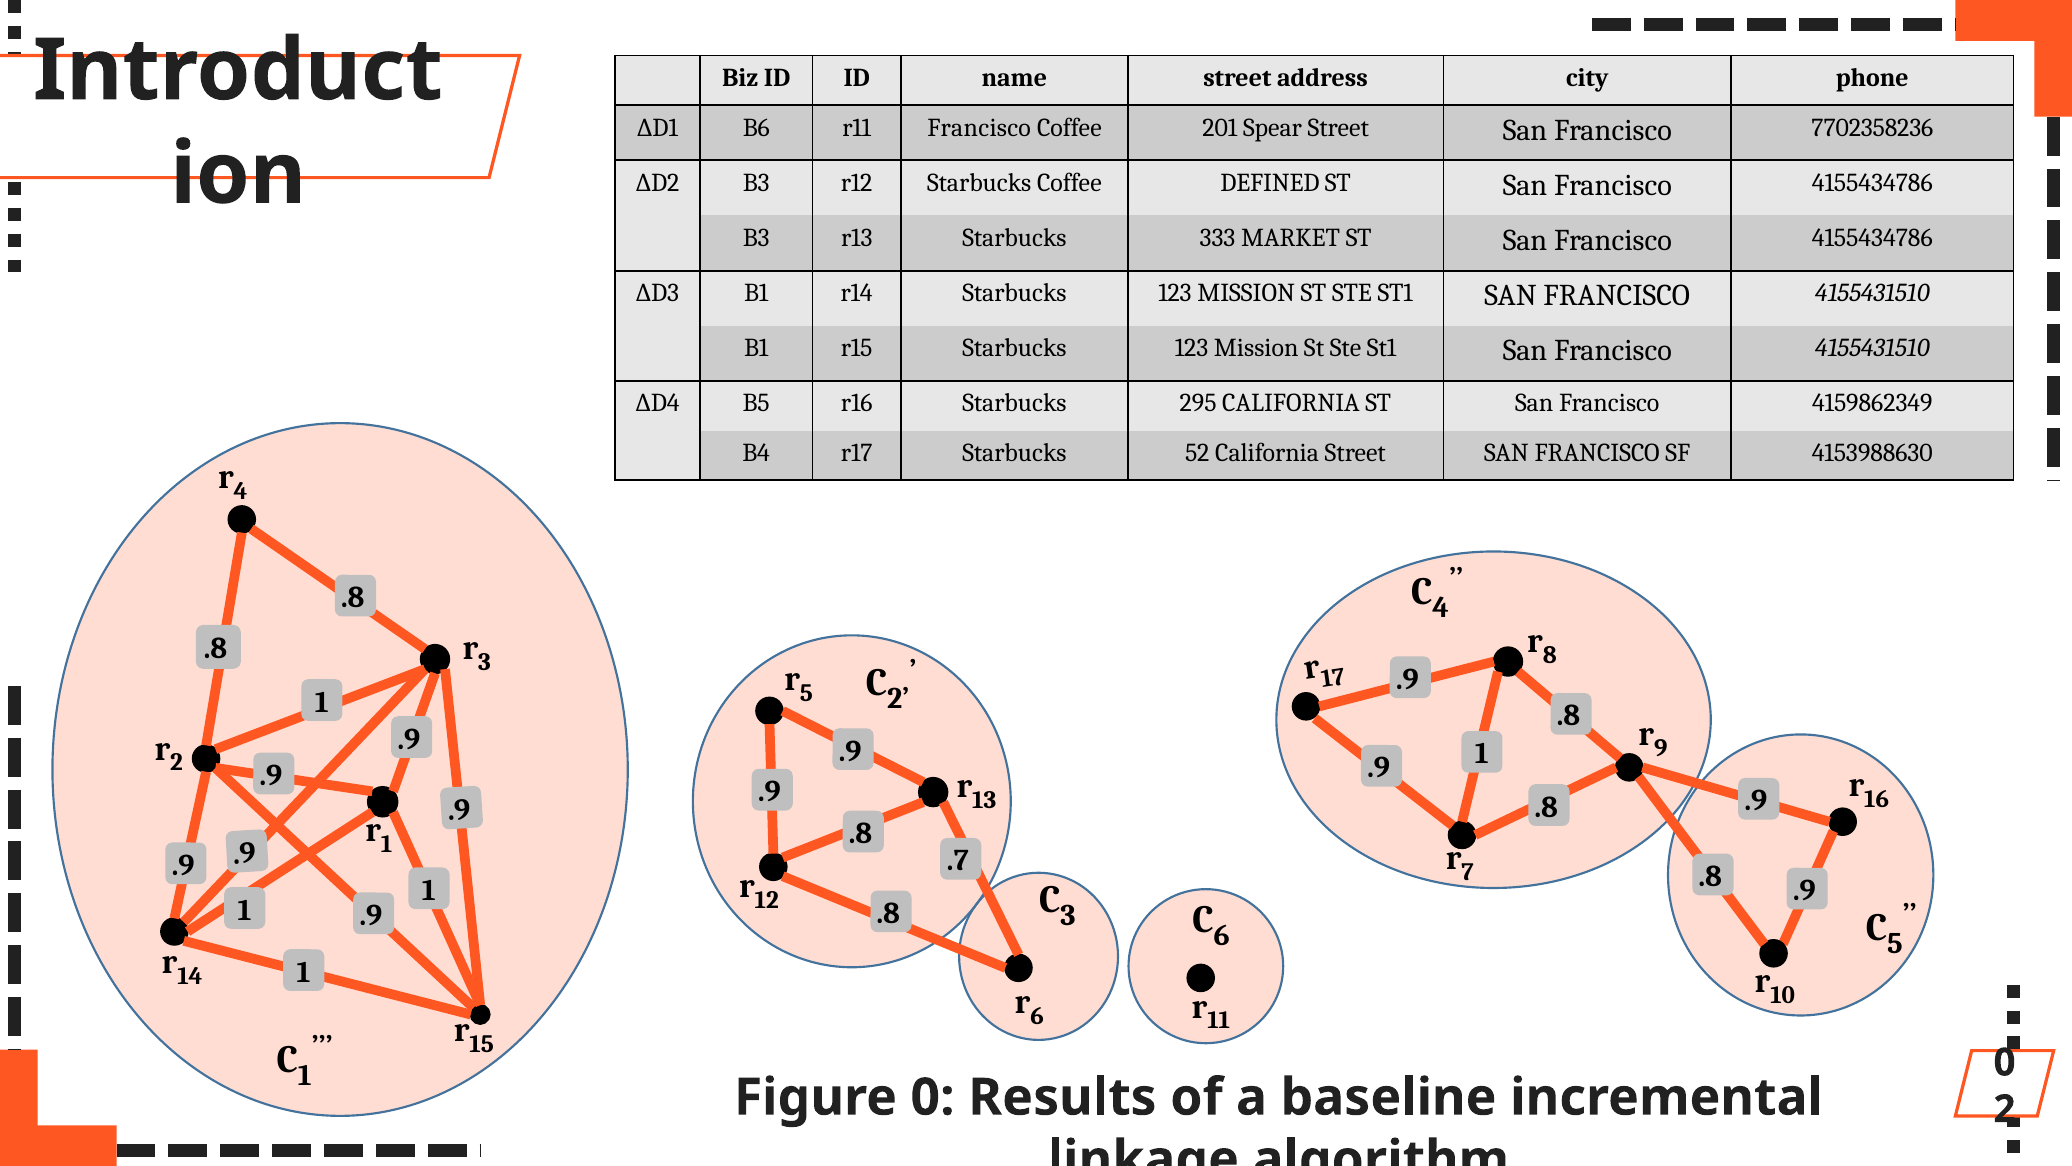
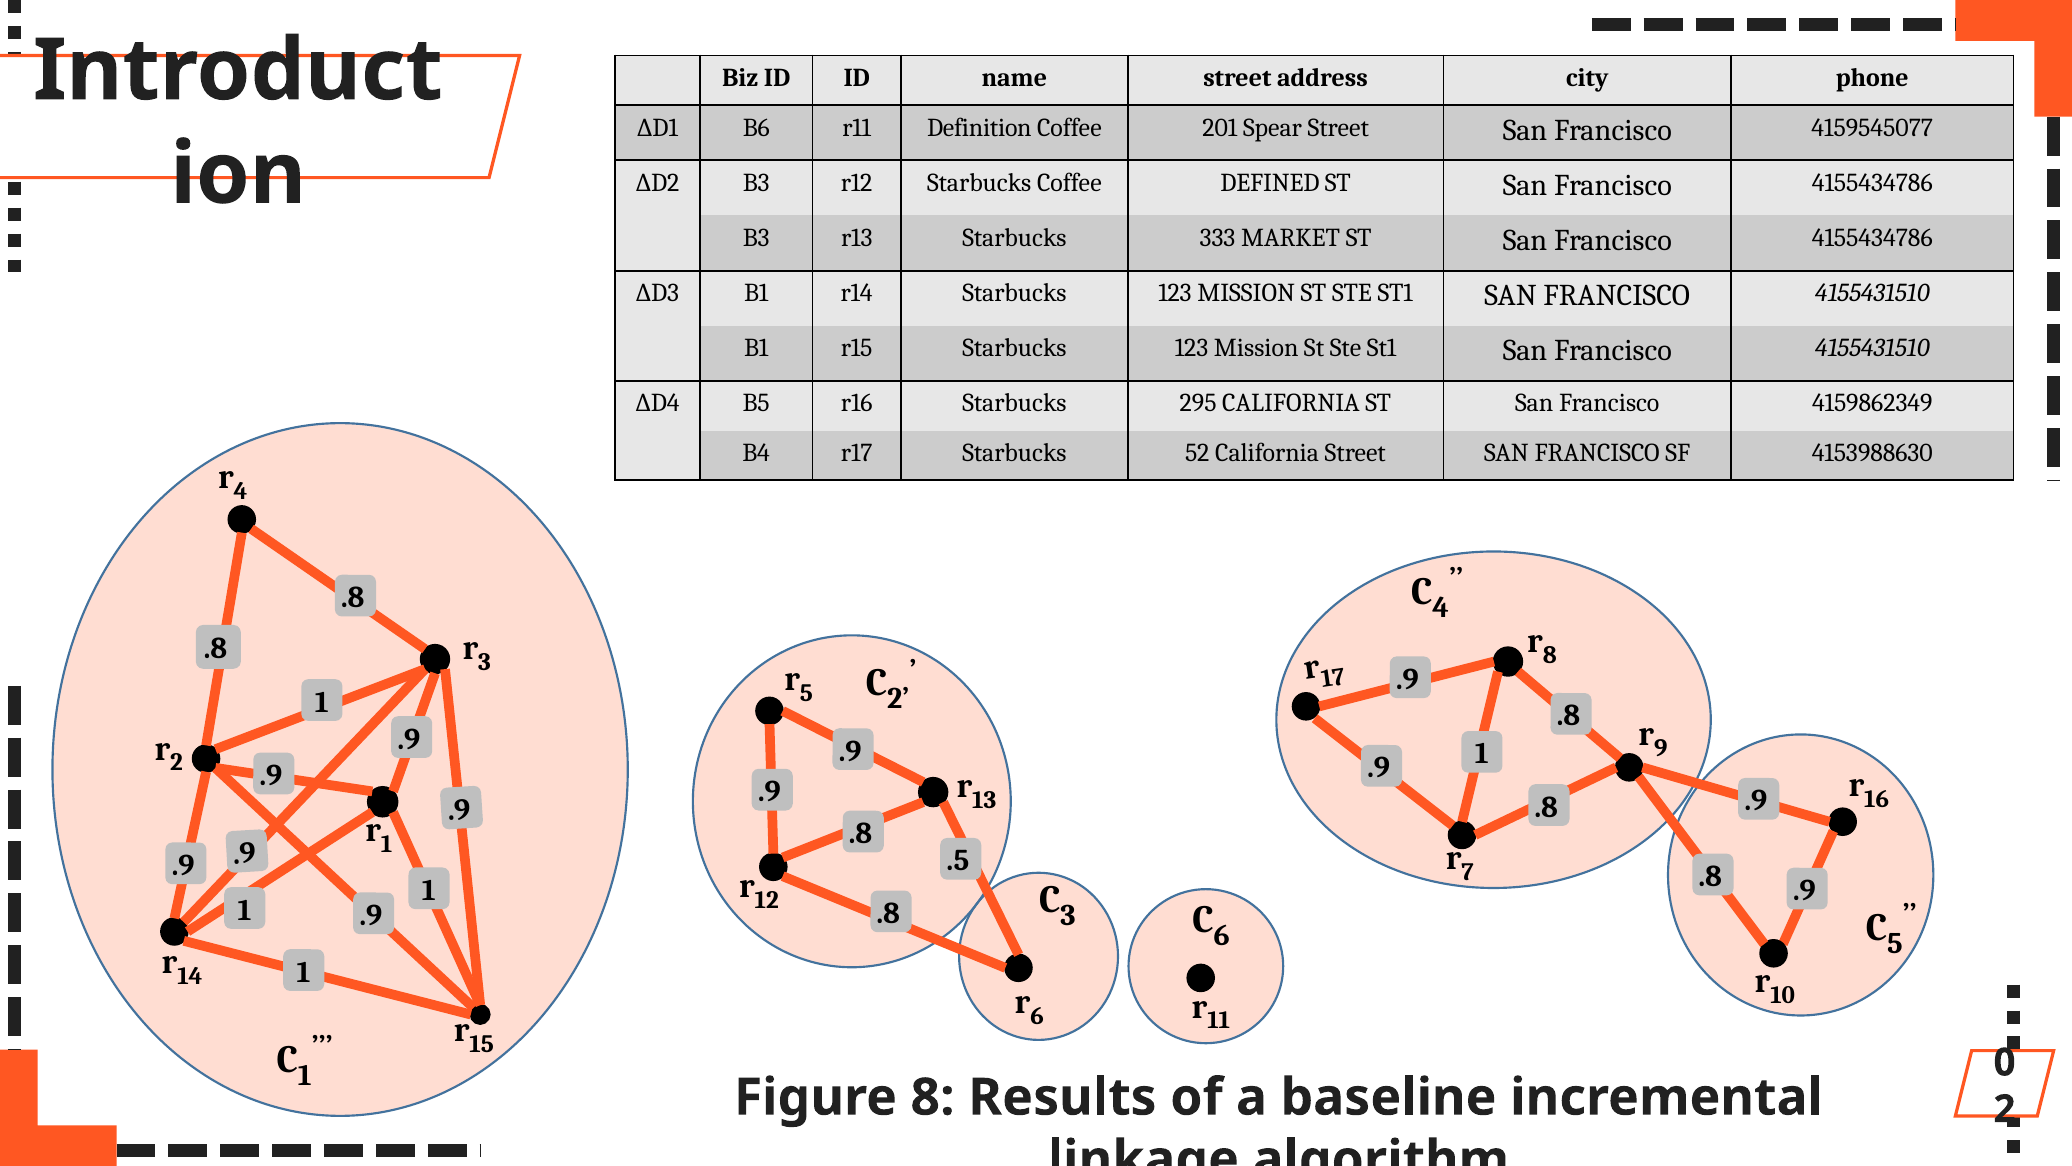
r11 Francisco: Francisco -> Definition (979, 128)
7702358236: 7702358236 -> 4159545077 (1872, 128)
.7: .7 -> .5 (958, 861)
Figure 0: 0 -> 8 (933, 1097)
